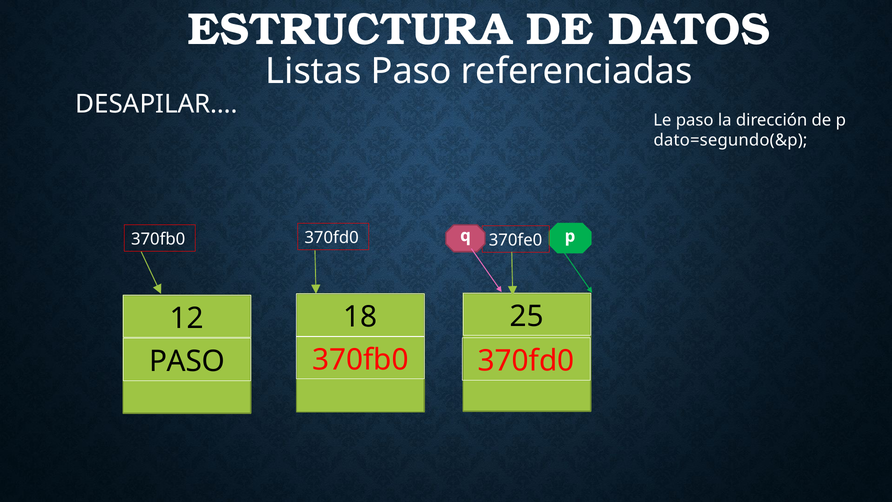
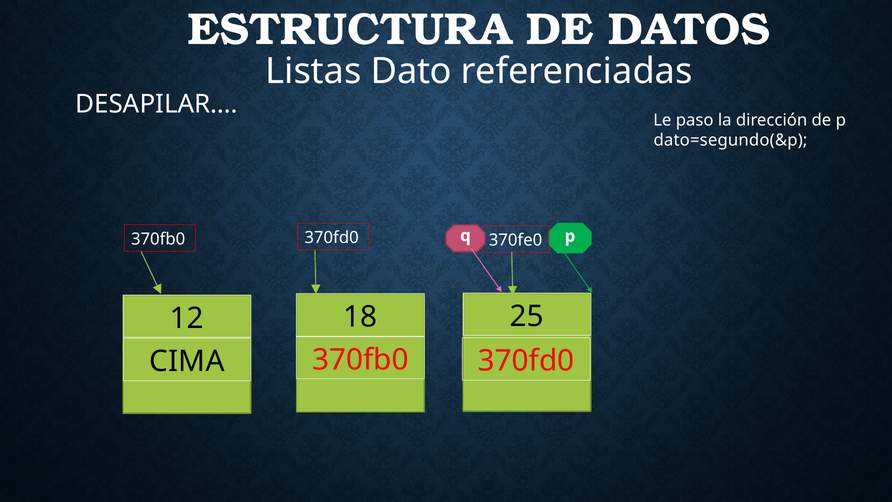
Listas Paso: Paso -> Dato (411, 71)
PASO: PASO -> CIMA (187, 361)
